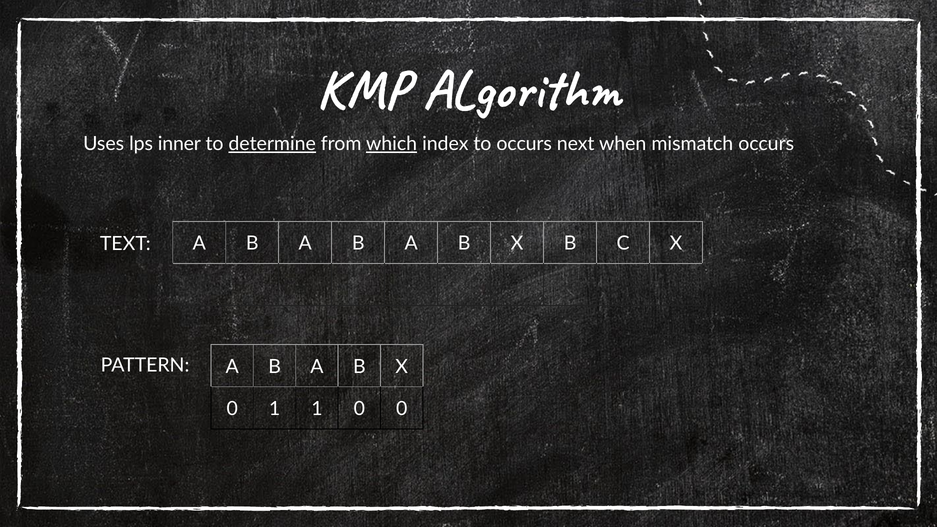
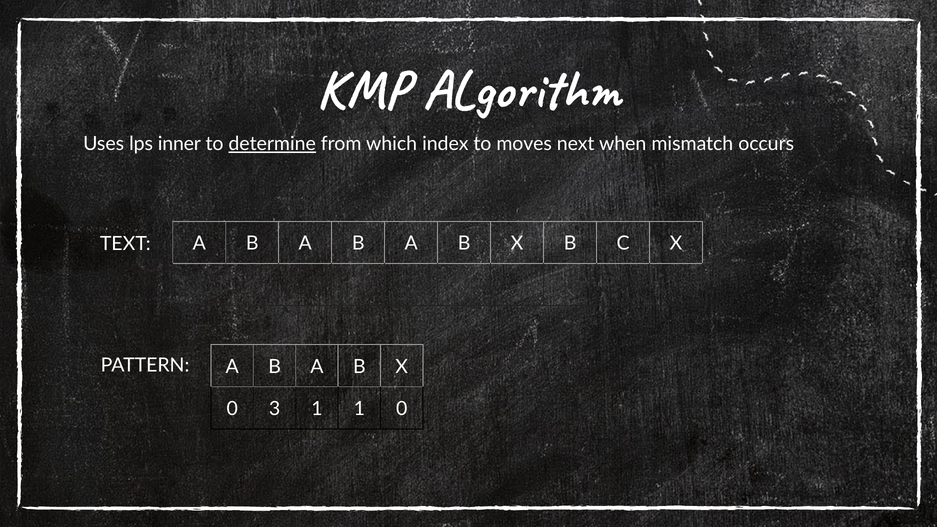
which underline: present -> none (392, 144)
to occurs: occurs -> moves (524, 144)
0 1: 1 -> 3 (275, 409)
1 0: 0 -> 1 (359, 409)
